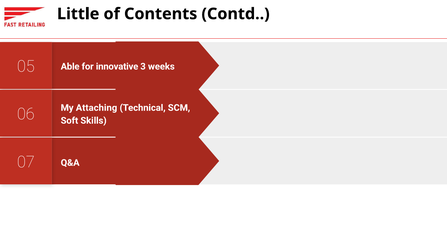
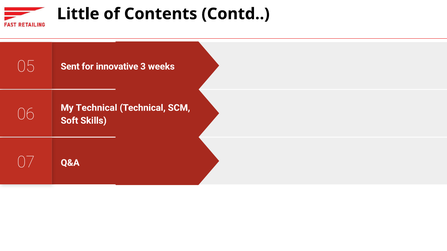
Able: Able -> Sent (70, 67)
My Attaching: Attaching -> Technical (97, 108)
